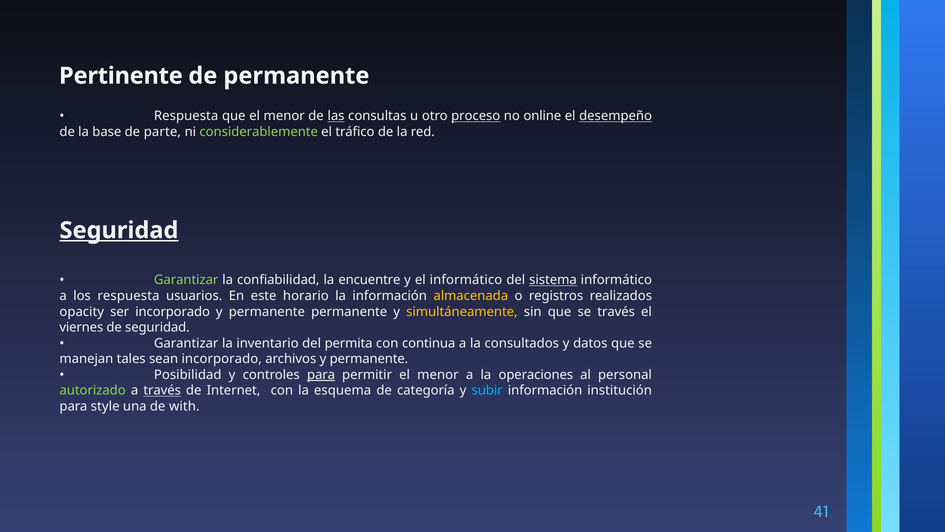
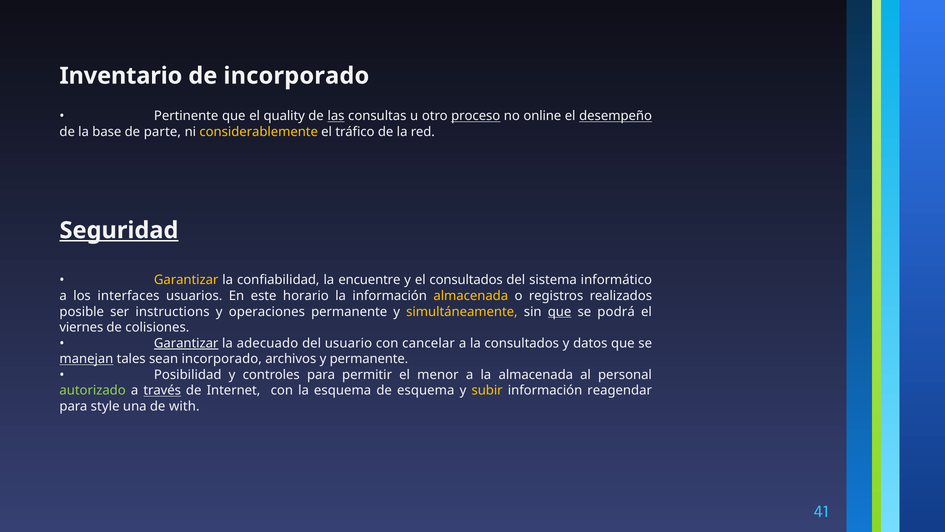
Pertinente: Pertinente -> Inventario (121, 76)
de permanente: permanente -> incorporado (296, 76)
Respuesta: Respuesta -> Pertinente (186, 116)
que el menor: menor -> quality (284, 116)
considerablemente colour: light green -> yellow (259, 132)
Garantizar colour: light green -> yellow (186, 280)
el informático: informático -> consultados (466, 280)
sistema underline: present -> none (553, 280)
los respuesta: respuesta -> interfaces (128, 296)
opacity: opacity -> posible (82, 311)
ser incorporado: incorporado -> instructions (172, 311)
permanente: permanente -> operaciones (267, 311)
que underline: none -> present (560, 311)
se través: través -> podrá (616, 311)
de seguridad: seguridad -> colisiones (157, 327)
Garantizar underline: none -> present (186, 343)
inventario: inventario -> adecuado (267, 343)
permita: permita -> usuario (348, 343)
continua: continua -> cancelar (429, 343)
manejan underline: none -> present (86, 359)
para underline: present -> none (321, 375)
la operaciones: operaciones -> almacenada (536, 375)
de categoría: categoría -> esquema (426, 390)
subir colour: light blue -> yellow (487, 390)
institución: institución -> reagendar (620, 390)
